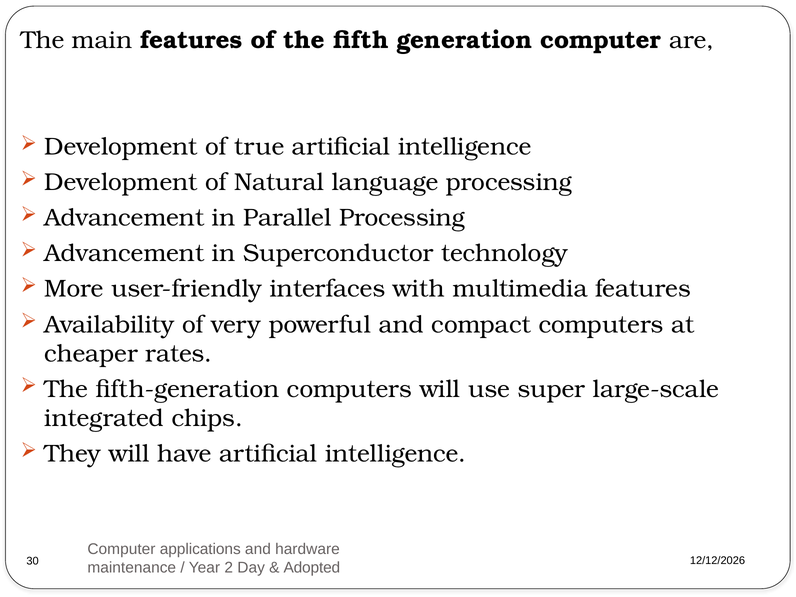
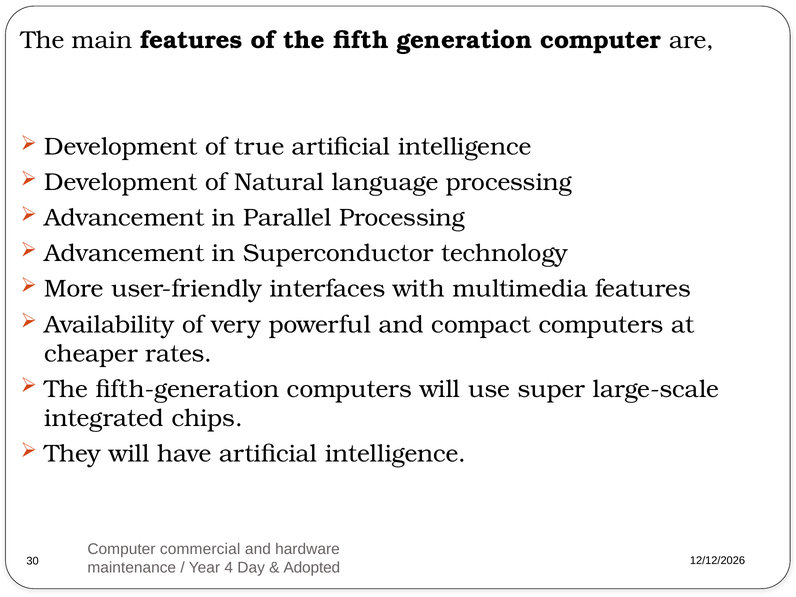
applications: applications -> commercial (200, 549)
2: 2 -> 4 (229, 568)
